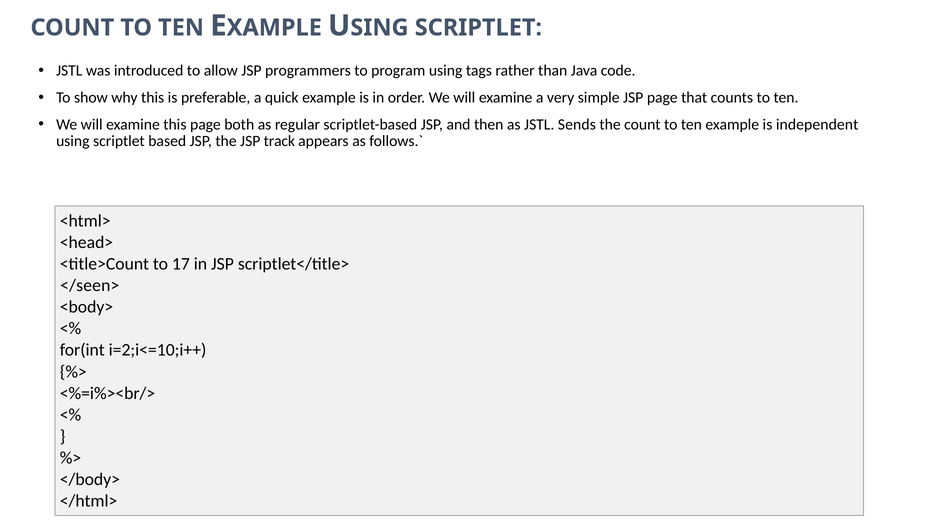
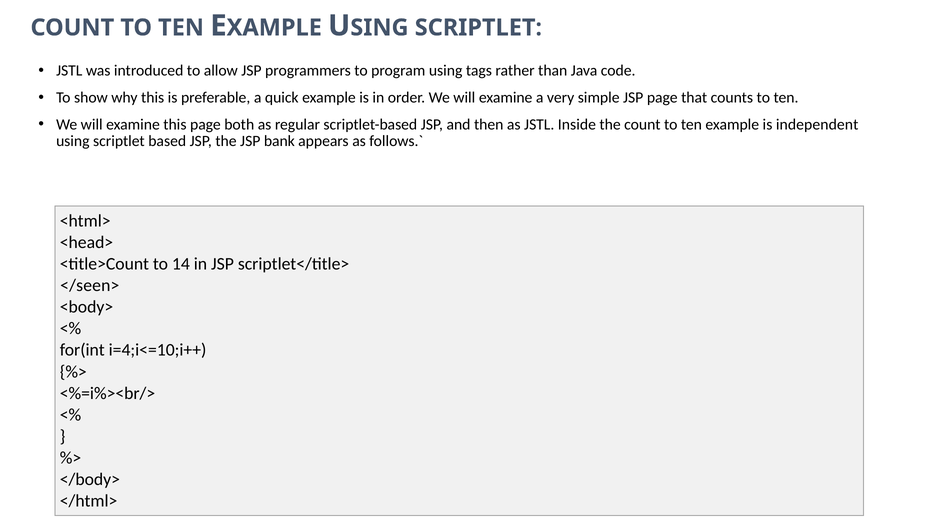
Sends: Sends -> Inside (577, 124)
track: track -> bank (279, 141)
17: 17 -> 14 (181, 264)
i=2;i<=10;i++: i=2;i<=10;i++ -> i=4;i<=10;i++ (158, 350)
